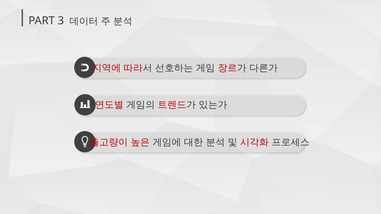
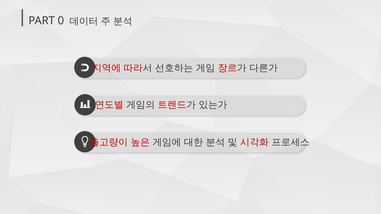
3: 3 -> 0 (61, 21)
